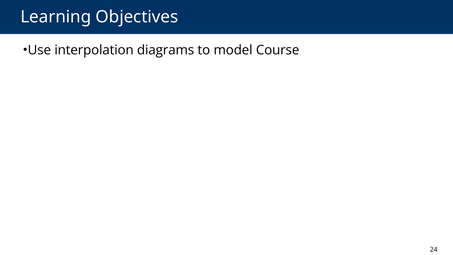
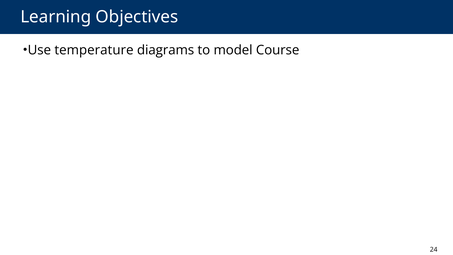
interpolation: interpolation -> temperature (94, 50)
